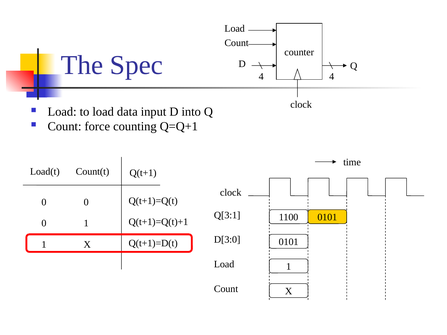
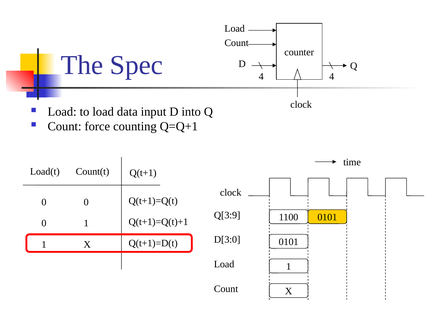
Q[3:1: Q[3:1 -> Q[3:9 (227, 215)
